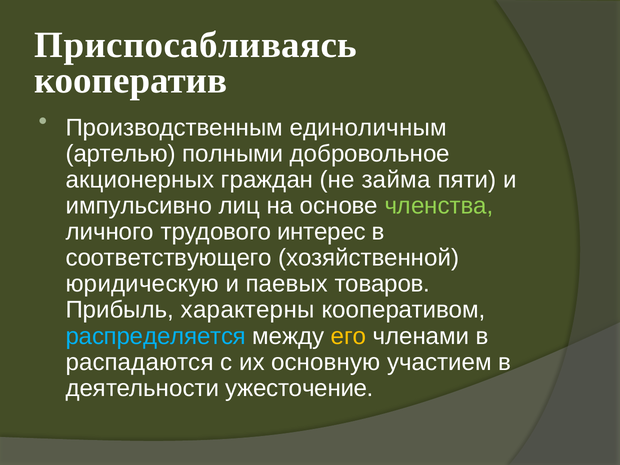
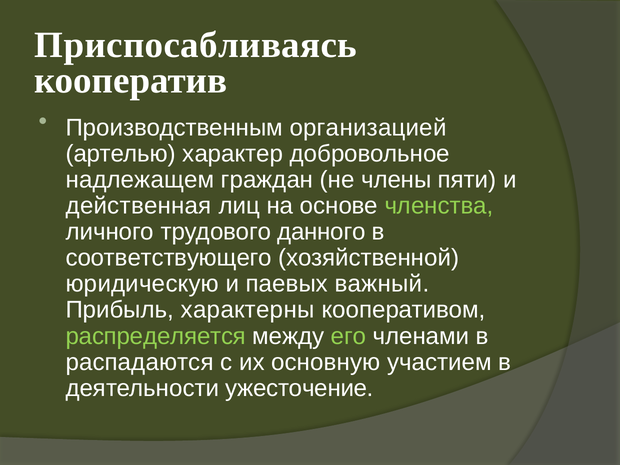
единоличным: единоличным -> организацией (368, 128)
полными: полными -> характер (233, 154)
акционерных: акционерных -> надлежащем (140, 180)
займа: займа -> члены (396, 180)
импульсивно: импульсивно -> действенная (139, 206)
интерес: интерес -> данного (321, 232)
товаров: товаров -> важный (382, 284)
распределяется colour: light blue -> light green (156, 336)
его colour: yellow -> light green (349, 336)
